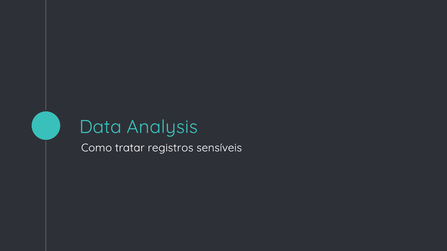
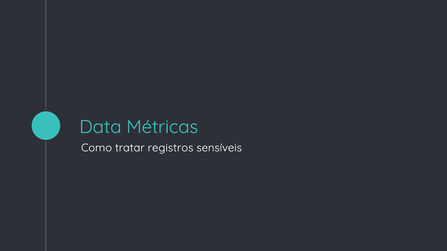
Analysis: Analysis -> Métricas (162, 127)
